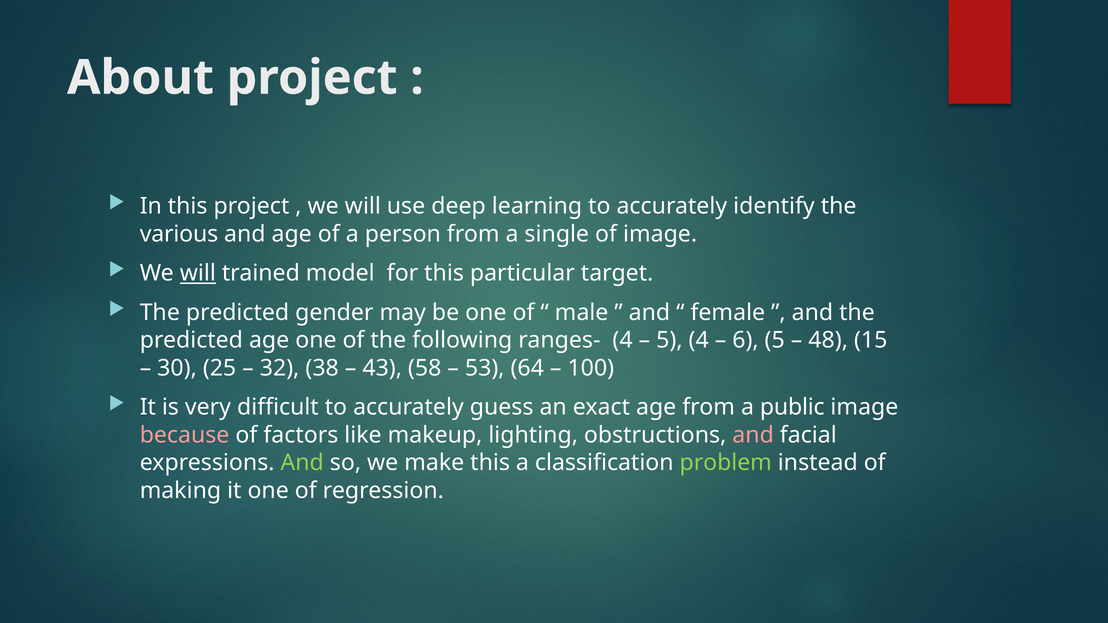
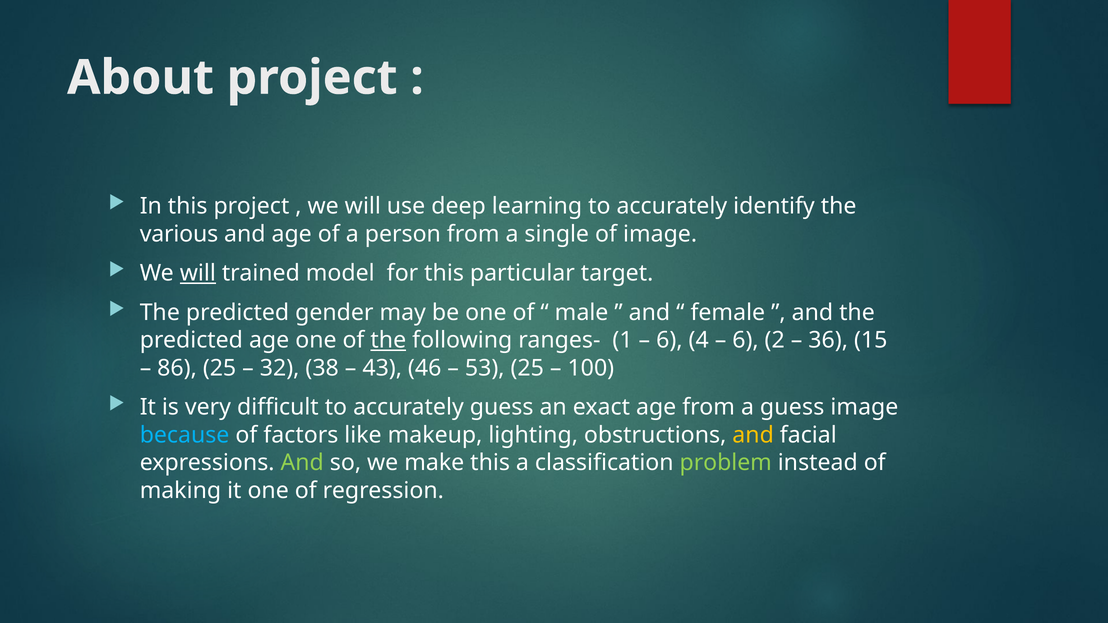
the underline: none -> present (388, 340)
ranges- 4: 4 -> 1 (623, 340)
5: 5 -> 6 (669, 340)
6 5: 5 -> 2 (775, 340)
48: 48 -> 36 (828, 340)
30: 30 -> 86 (177, 368)
58: 58 -> 46 (425, 368)
53 64: 64 -> 25 (527, 368)
a public: public -> guess (792, 407)
because colour: pink -> light blue (185, 435)
and colour: pink -> yellow (753, 435)
